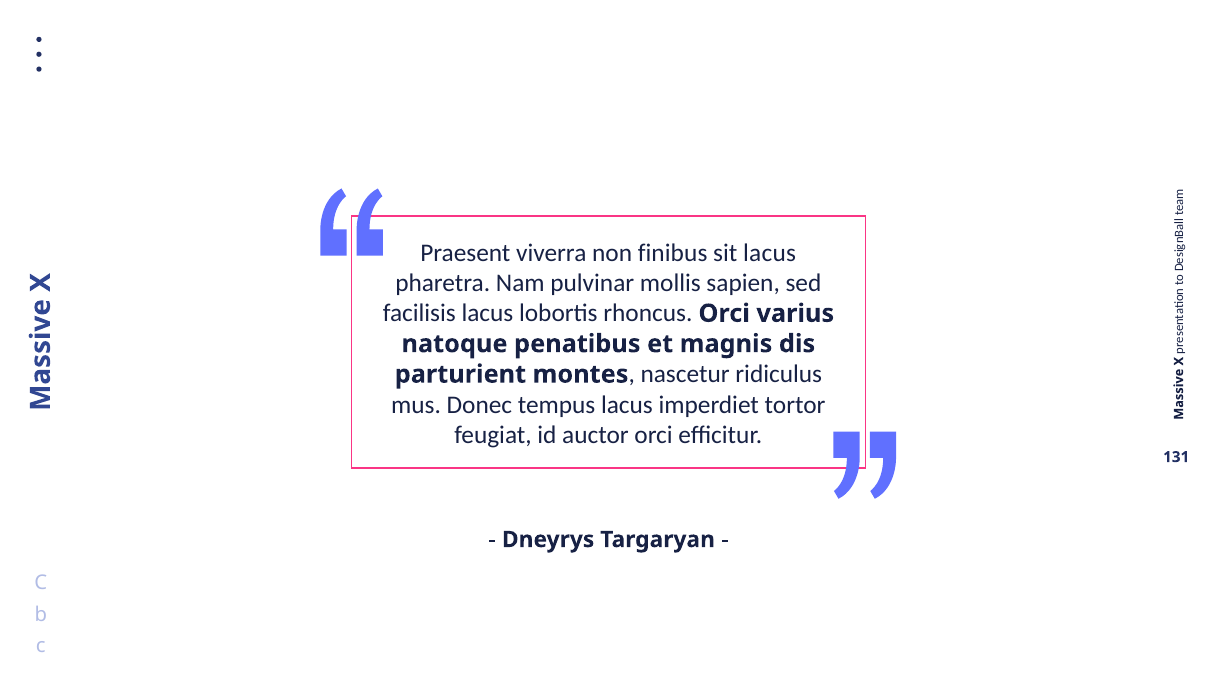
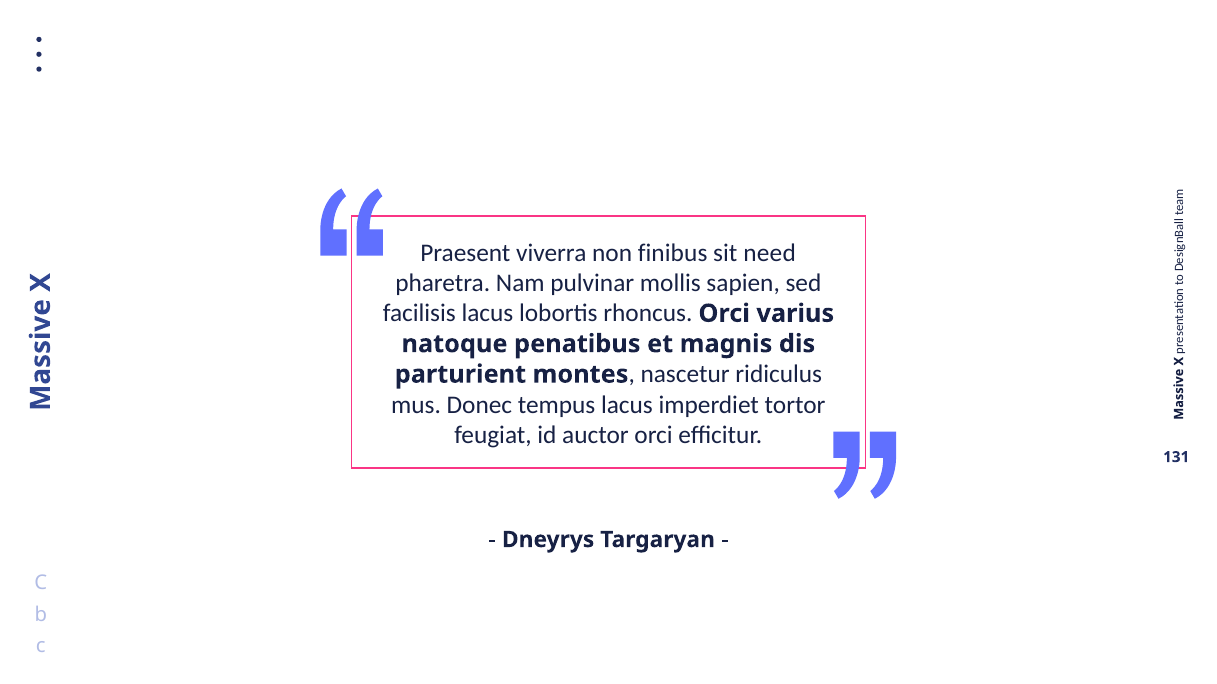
sit lacus: lacus -> need (770, 253)
